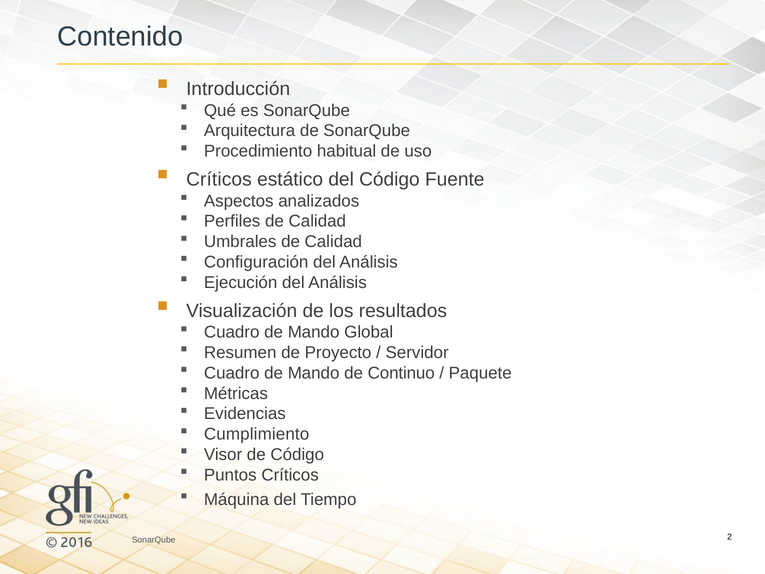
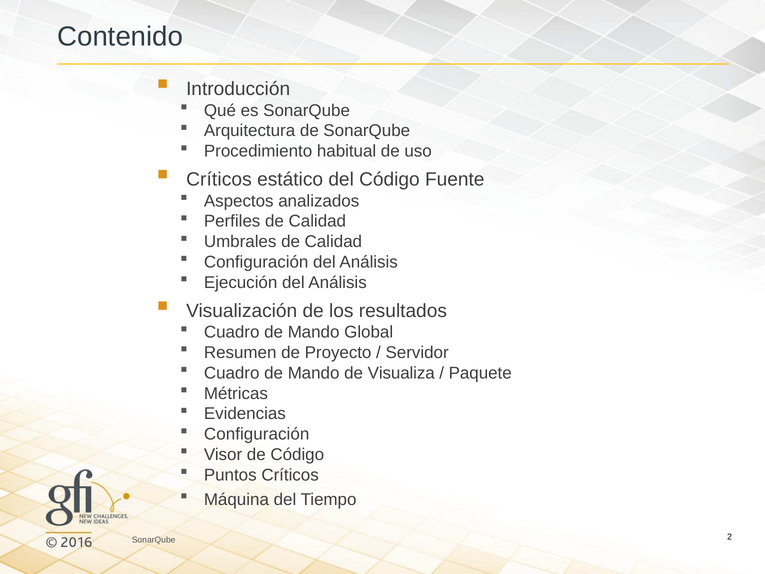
Continuo: Continuo -> Visualiza (401, 373)
Cumplimiento: Cumplimiento -> Configuración (257, 434)
